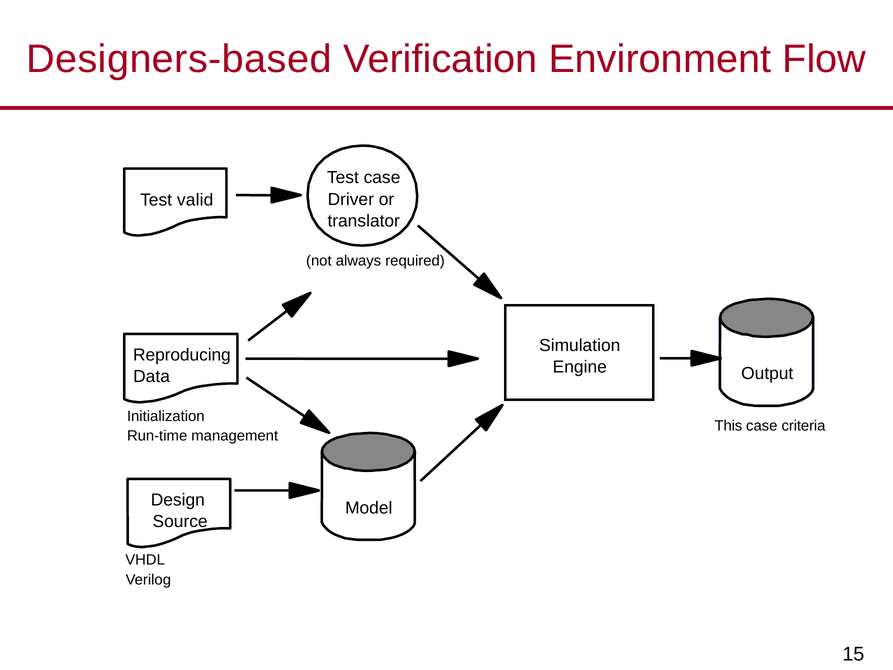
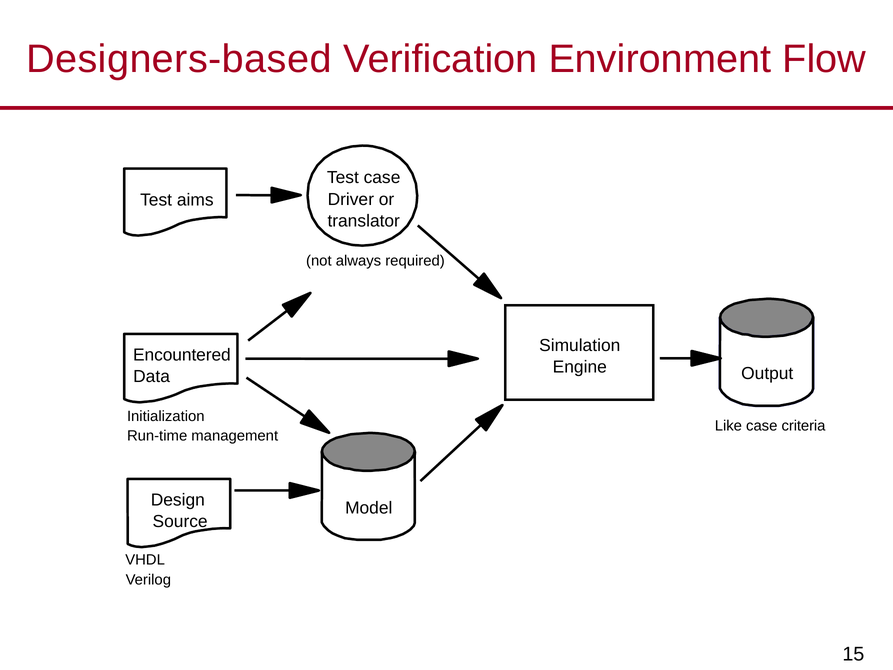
valid: valid -> aims (195, 200)
Reproducing: Reproducing -> Encountered (182, 355)
This: This -> Like (728, 426)
